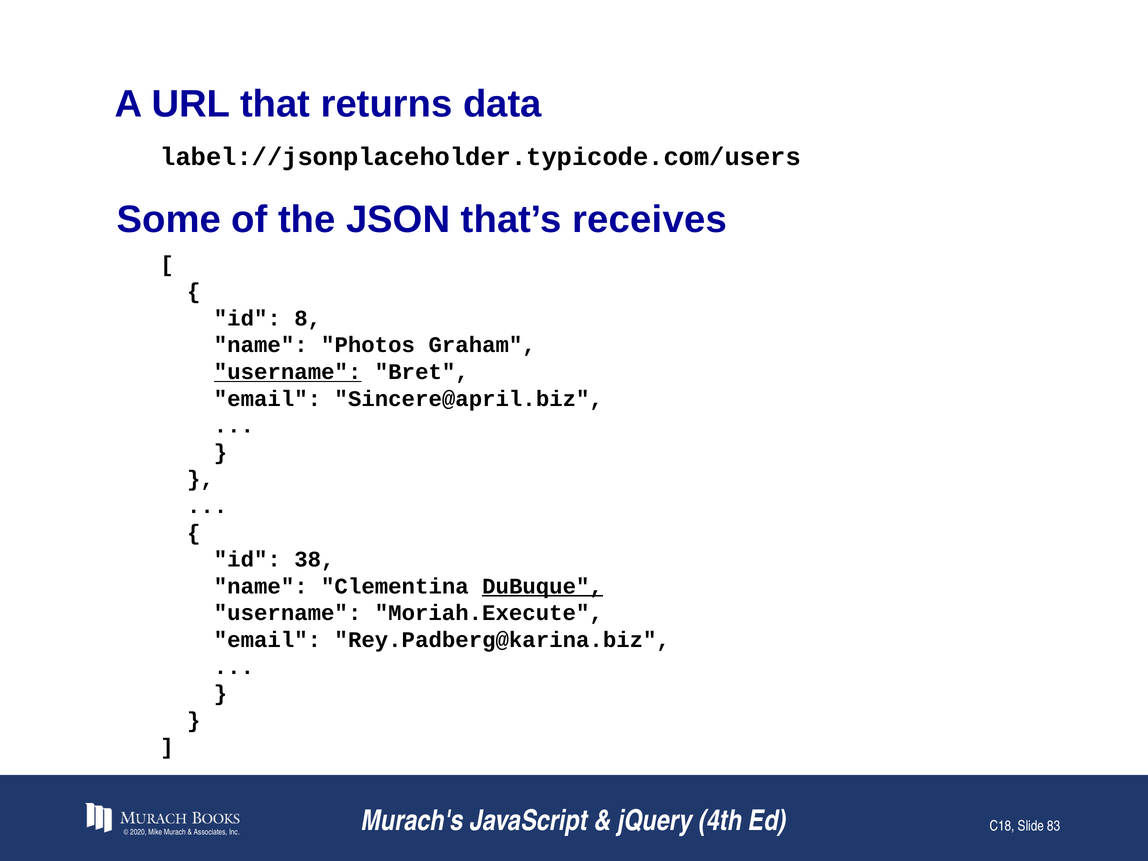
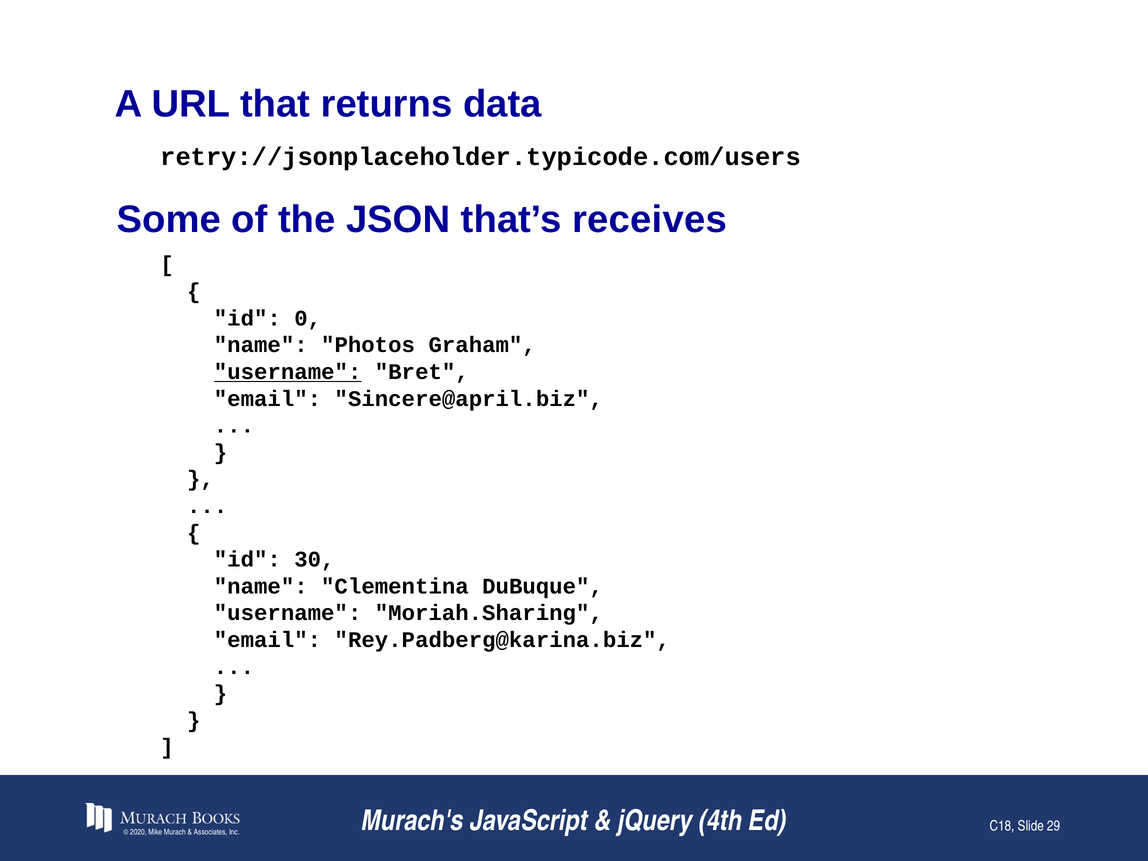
label://jsonplaceholder.typicode.com/users: label://jsonplaceholder.typicode.com/users -> retry://jsonplaceholder.typicode.com/users (481, 157)
8: 8 -> 0 (308, 318)
38: 38 -> 30 (314, 559)
DuBuque underline: present -> none (543, 586)
Moriah.Execute: Moriah.Execute -> Moriah.Sharing (489, 613)
83: 83 -> 29 (1054, 826)
